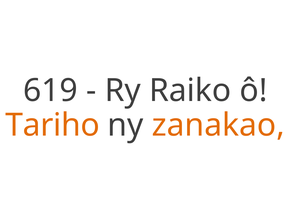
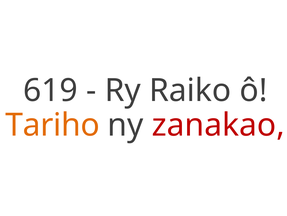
zanakao colour: orange -> red (218, 125)
